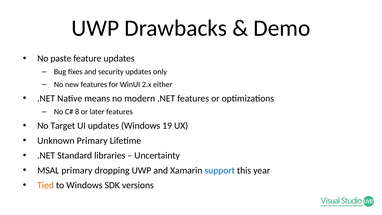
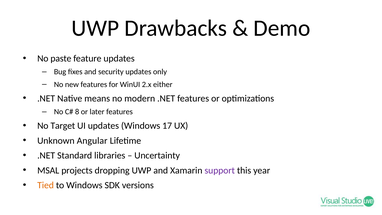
19: 19 -> 17 (167, 126)
Unknown Primary: Primary -> Angular (92, 141)
MSAL primary: primary -> projects (77, 170)
support colour: blue -> purple (220, 170)
